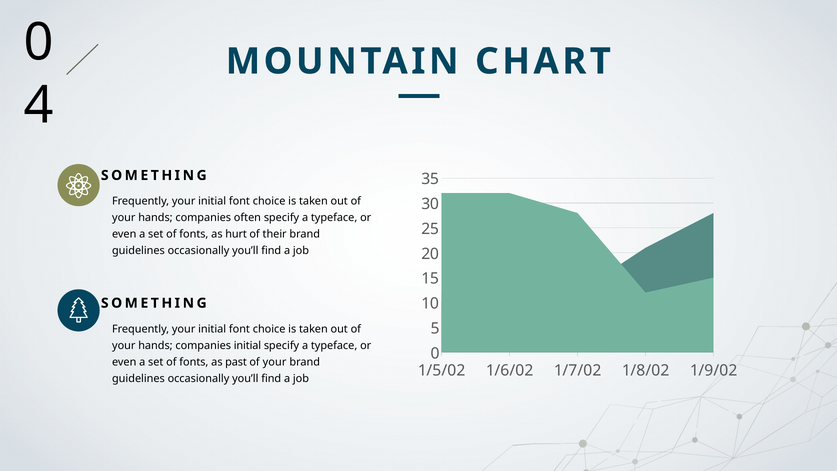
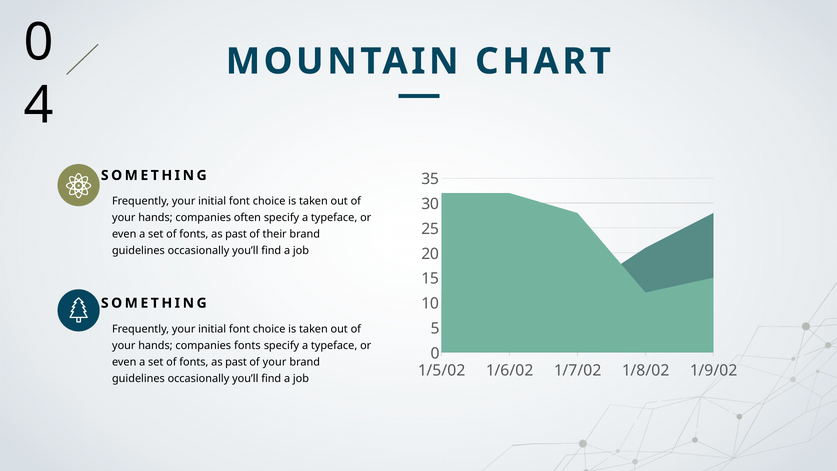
hurt: hurt -> past (236, 234)
companies initial: initial -> fonts (247, 345)
